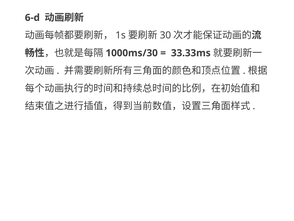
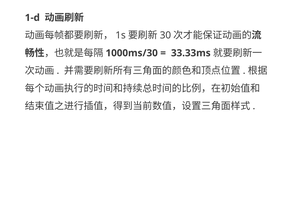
6-d: 6-d -> 1-d (32, 18)
